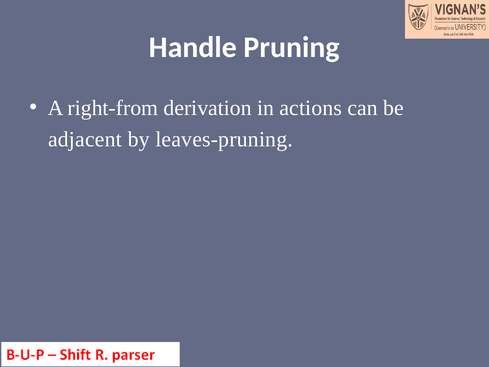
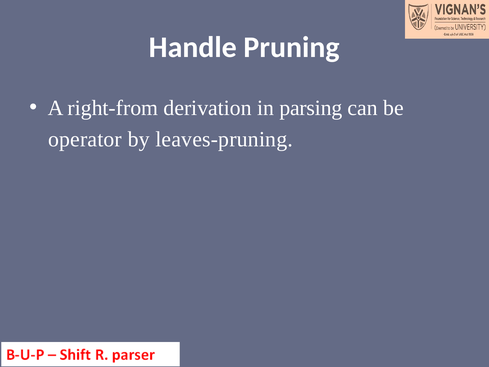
actions: actions -> parsing (311, 108)
adjacent: adjacent -> operator (85, 139)
